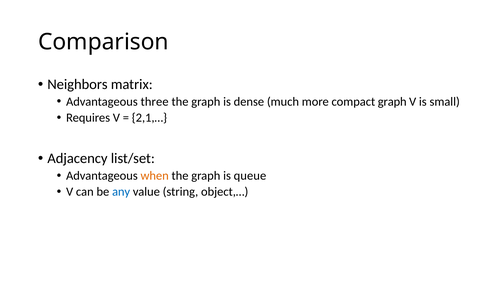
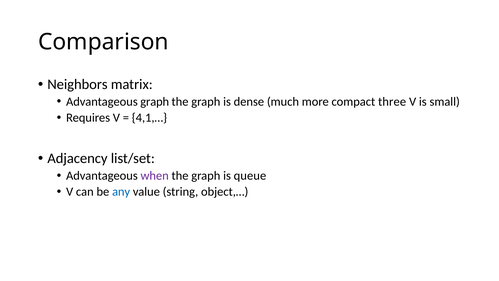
Advantageous three: three -> graph (155, 102)
compact graph: graph -> three (392, 102)
2,1,…: 2,1,… -> 4,1,… (149, 118)
when colour: orange -> purple (155, 176)
